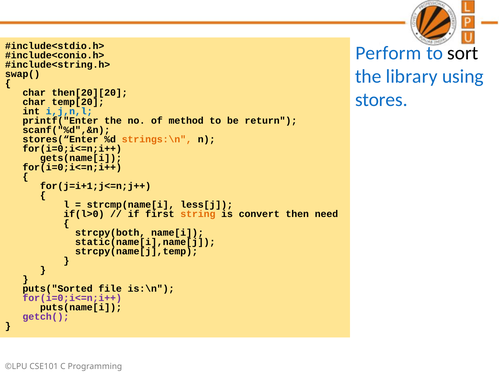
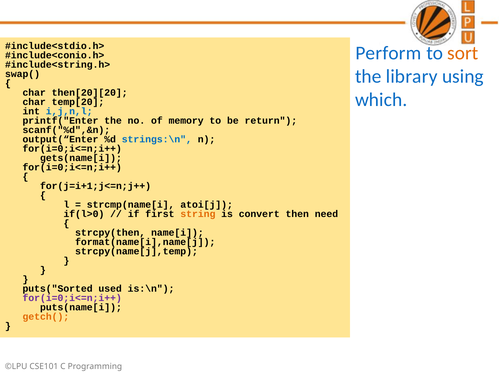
sort colour: black -> orange (463, 53)
stores: stores -> which (381, 100)
method: method -> memory (186, 121)
stores(“Enter: stores(“Enter -> output(“Enter (60, 139)
strings:\n colour: orange -> blue (157, 139)
less[j: less[j -> atoi[j (207, 205)
strcpy(both: strcpy(both -> strcpy(then (110, 233)
static(name[i],name[j: static(name[i],name[j -> format(name[i],name[j (145, 242)
file: file -> used (110, 289)
getch( colour: purple -> orange (46, 317)
